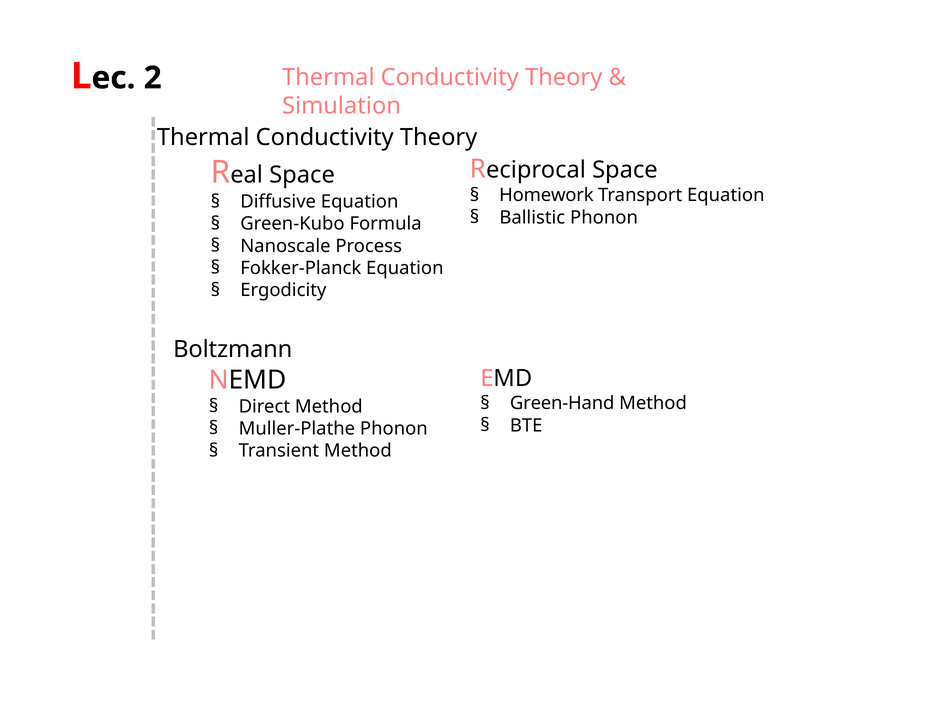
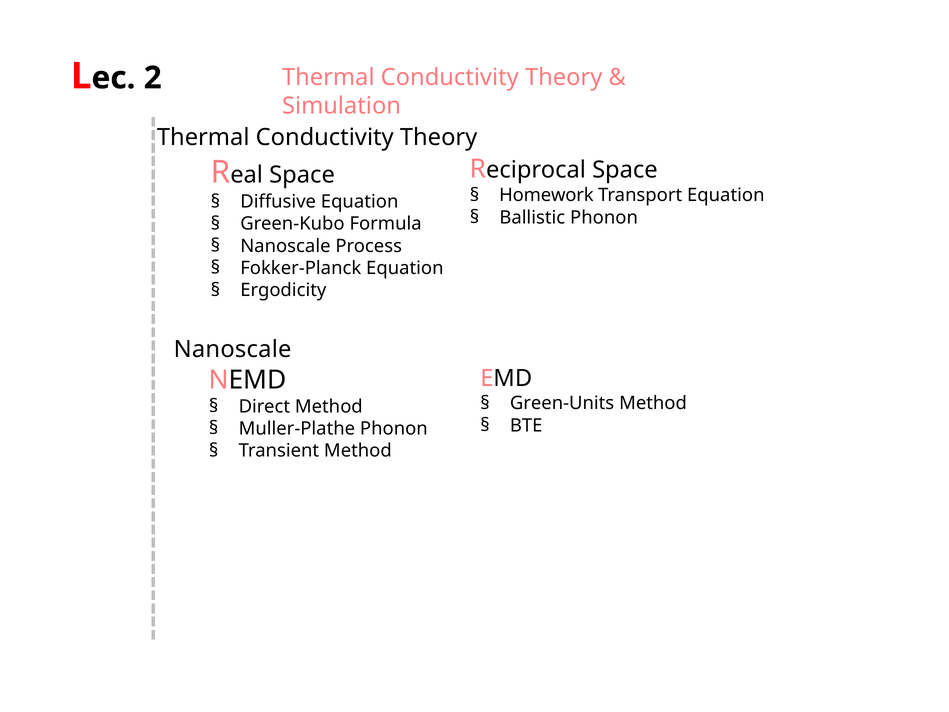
Boltzmann: Boltzmann -> Nanoscale (233, 349)
Green-Hand: Green-Hand -> Green-Units (562, 403)
